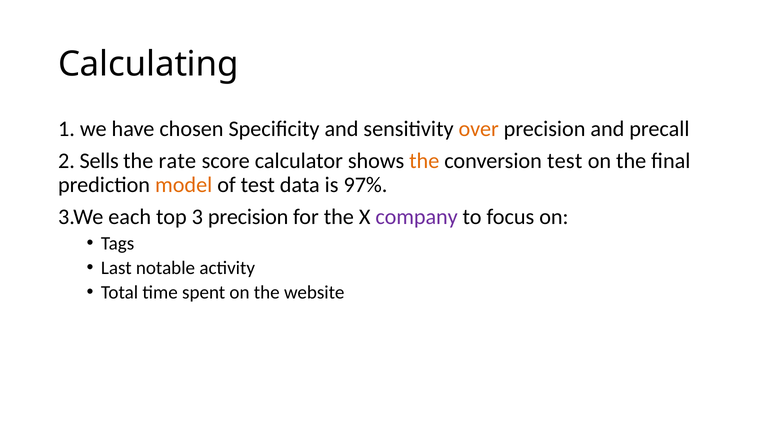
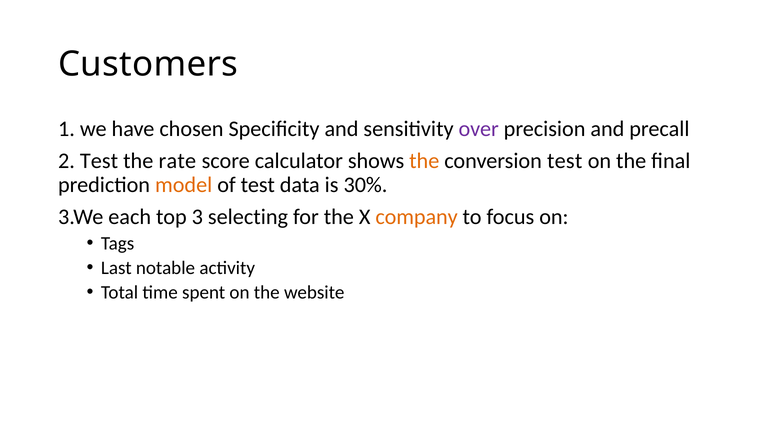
Calculating: Calculating -> Customers (148, 64)
over colour: orange -> purple (479, 129)
2 Sells: Sells -> Test (99, 161)
97%: 97% -> 30% (365, 185)
3 precision: precision -> selecting (248, 217)
company colour: purple -> orange (417, 217)
